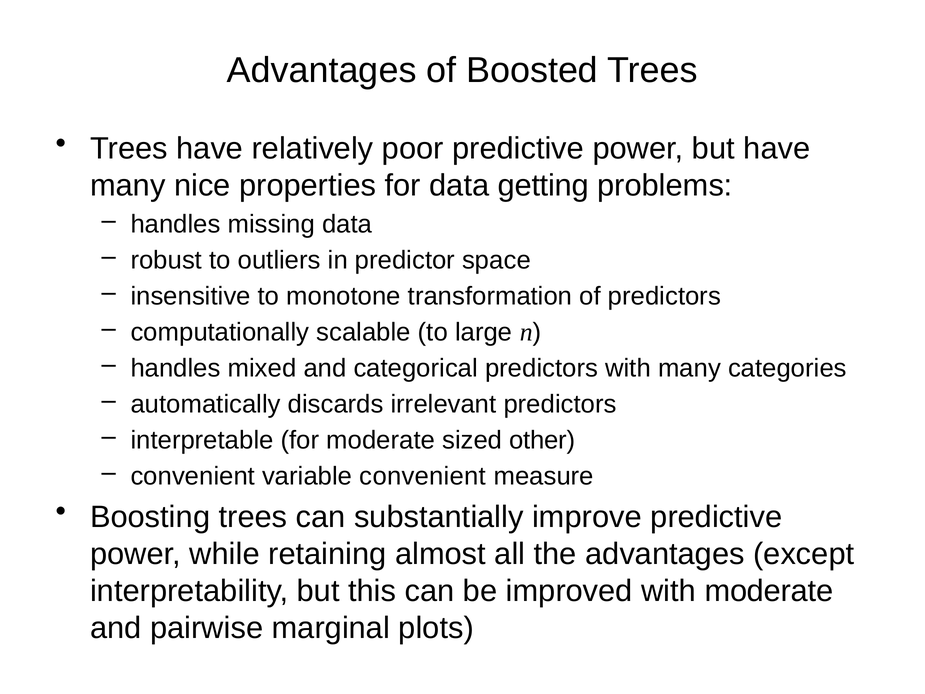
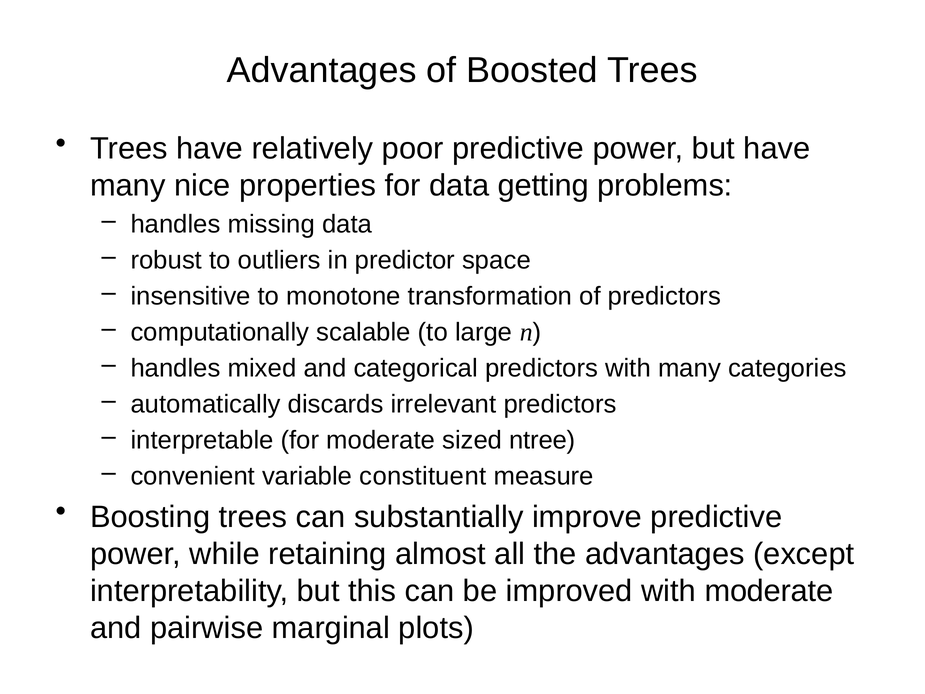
other: other -> ntree (542, 440)
variable convenient: convenient -> constituent (423, 476)
